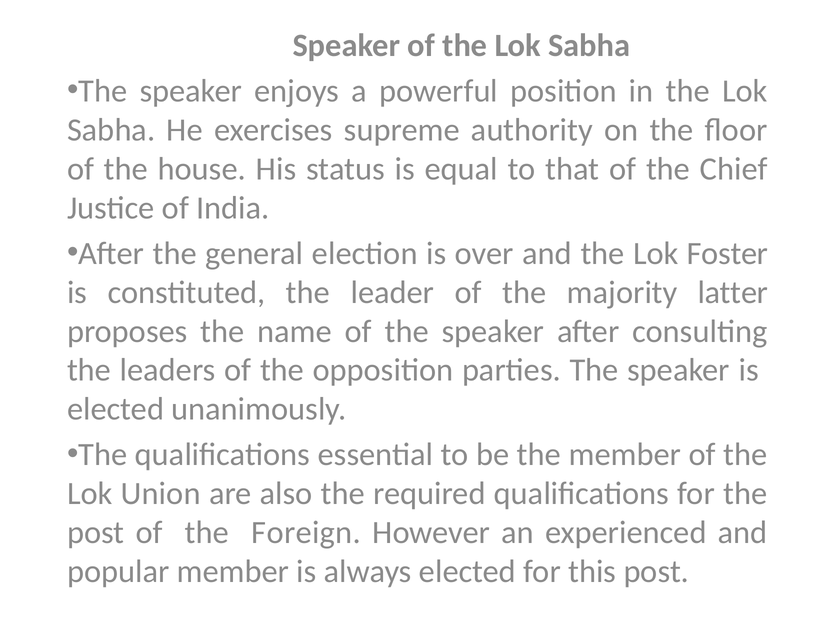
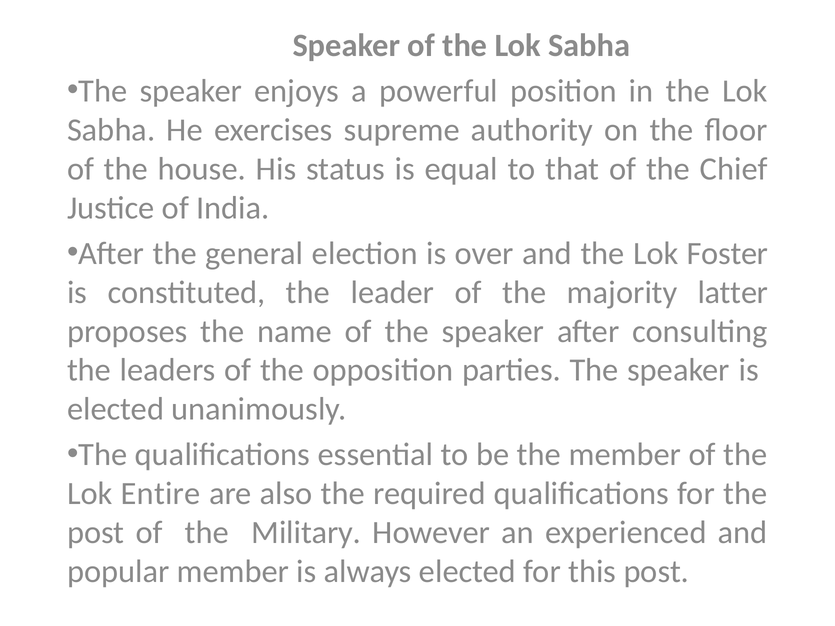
Union: Union -> Entire (161, 494)
Foreign: Foreign -> Military (306, 533)
